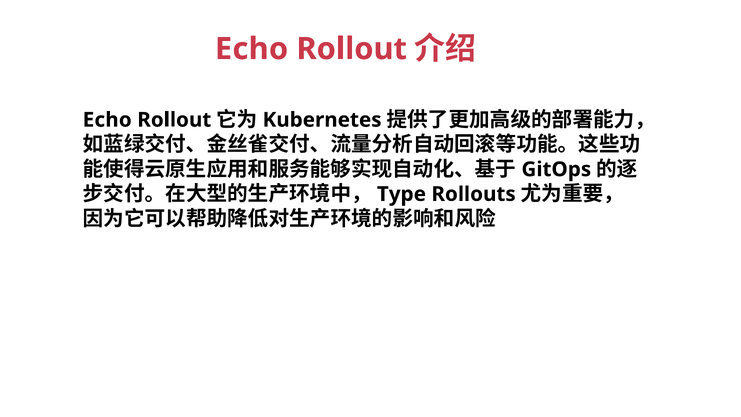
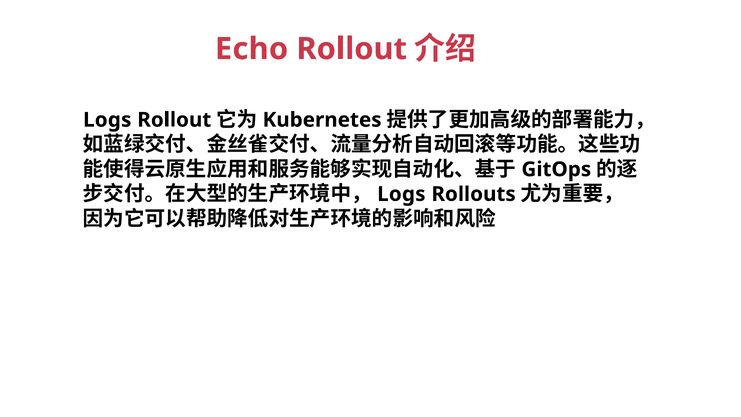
Echo: Echo -> Logs (107, 120)
Type: Type -> Logs (401, 194)
